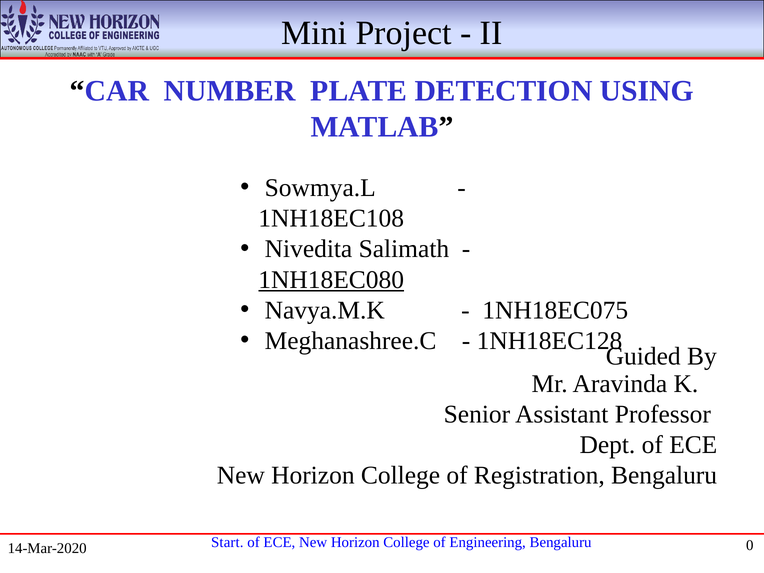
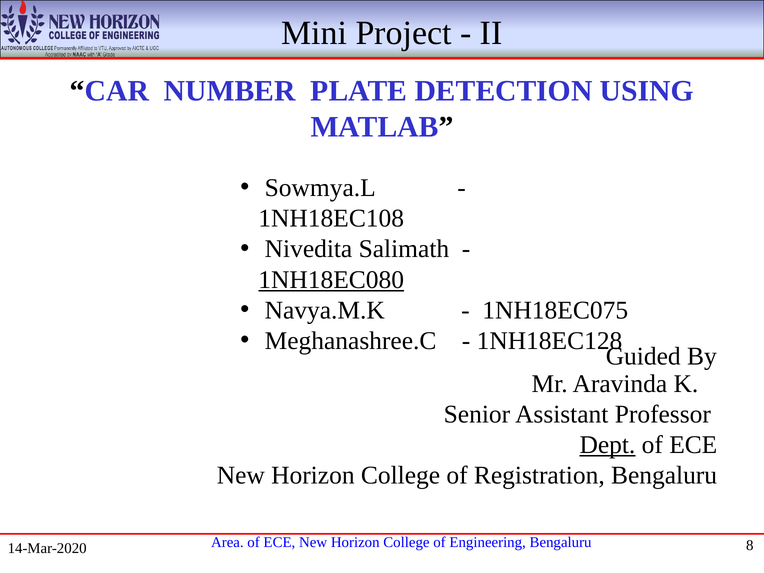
Dept underline: none -> present (607, 445)
Start: Start -> Area (227, 542)
0: 0 -> 8 (750, 545)
